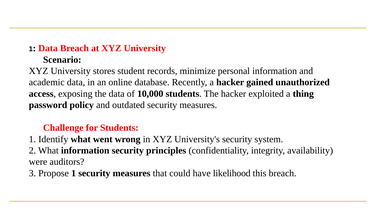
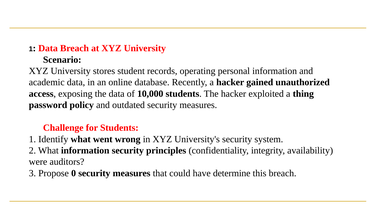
minimize: minimize -> operating (198, 71)
Propose 1: 1 -> 0 (74, 173)
likelihood: likelihood -> determine (232, 173)
